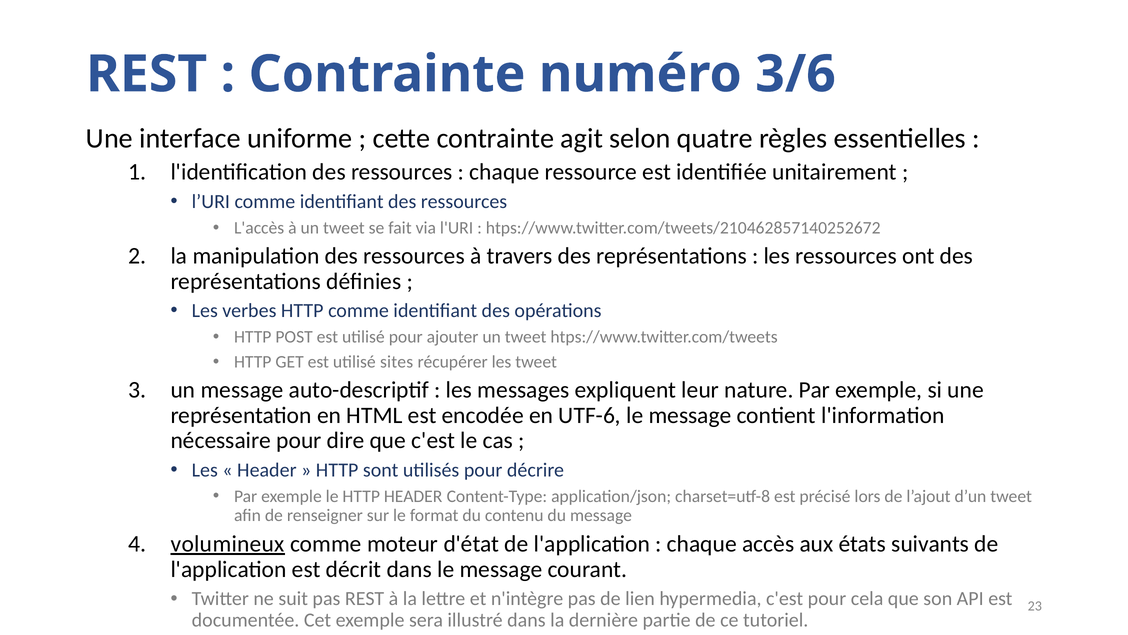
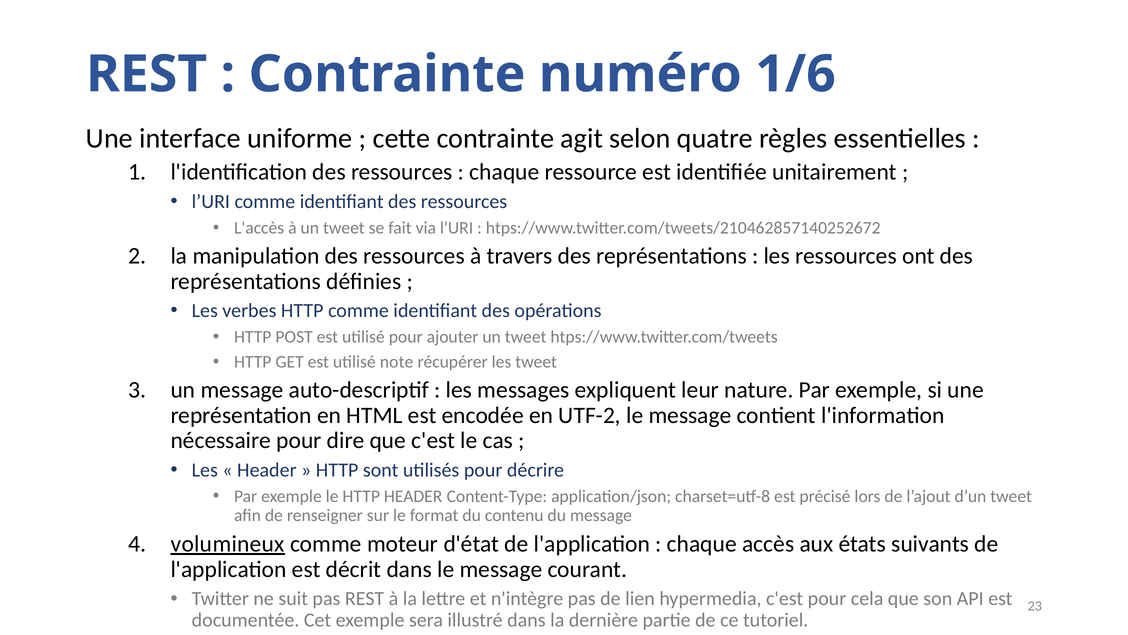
3/6: 3/6 -> 1/6 (796, 74)
sites: sites -> note (397, 361)
UTF-6: UTF-6 -> UTF-2 (590, 415)
